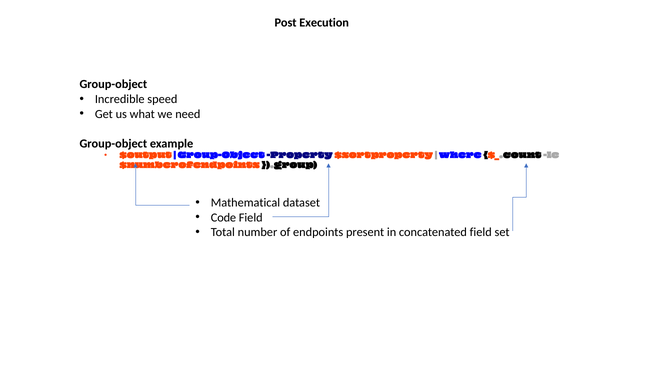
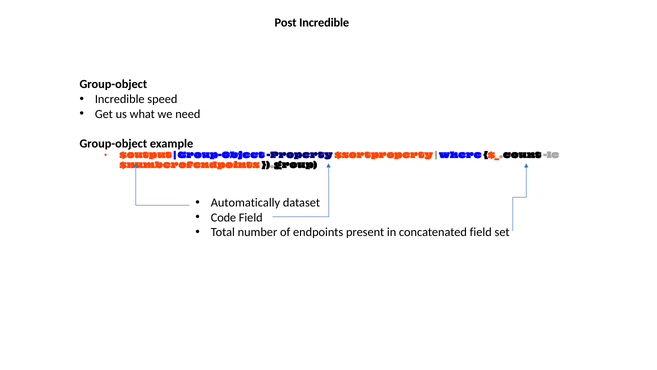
Post Execution: Execution -> Incredible (324, 23)
Mathematical: Mathematical -> Automatically (245, 202)
